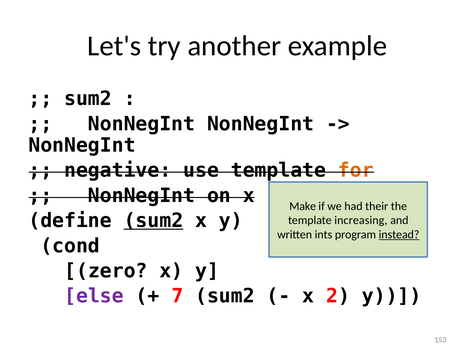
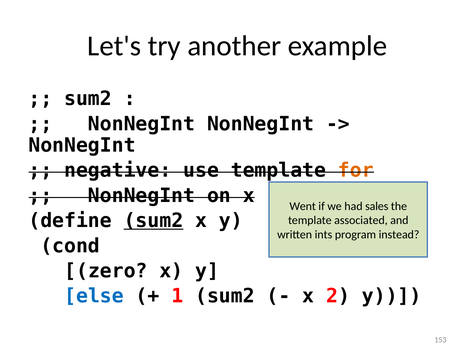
Make: Make -> Went (303, 206)
their: their -> sales (377, 206)
increasing: increasing -> associated (361, 221)
instead underline: present -> none (399, 235)
else colour: purple -> blue (94, 296)
7: 7 -> 1 (177, 296)
